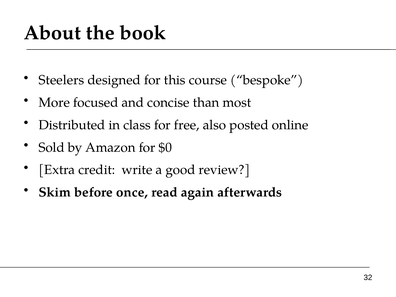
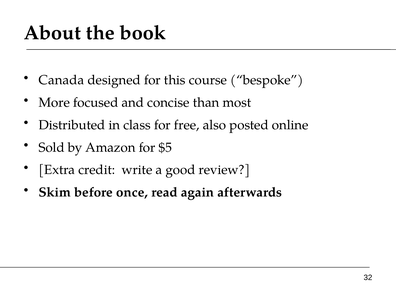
Steelers: Steelers -> Canada (61, 80)
$0: $0 -> $5 (165, 147)
